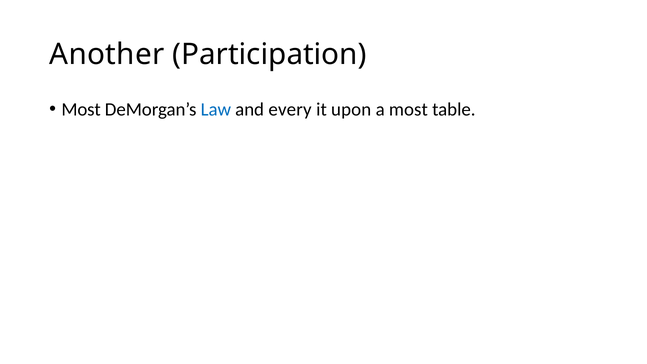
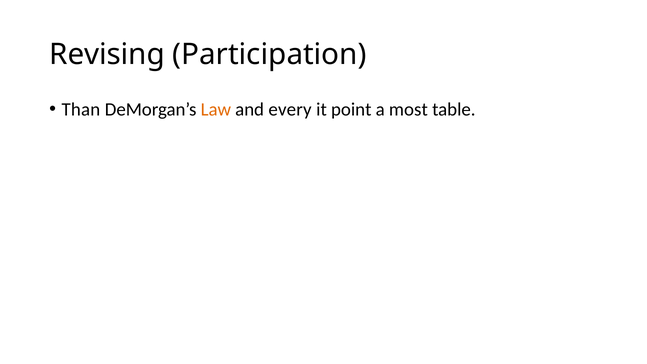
Another: Another -> Revising (107, 54)
Most: Most -> Than (81, 109)
Law colour: blue -> orange (216, 109)
upon: upon -> point (351, 109)
